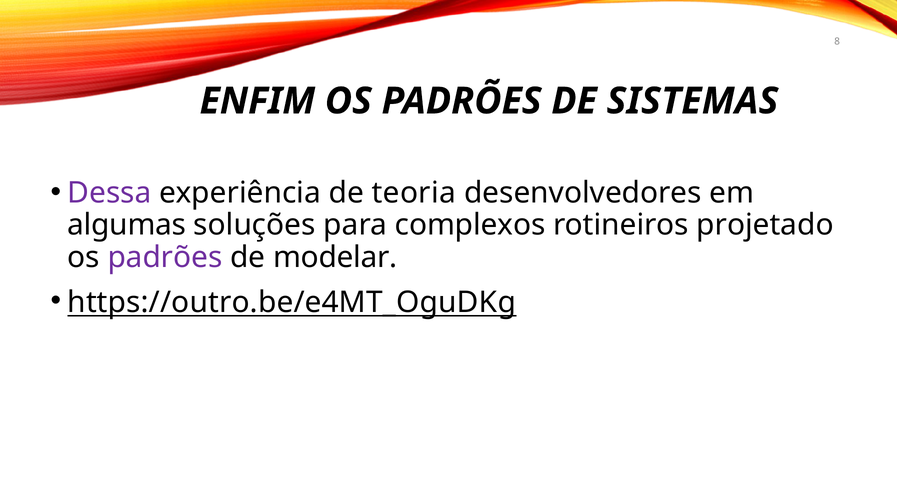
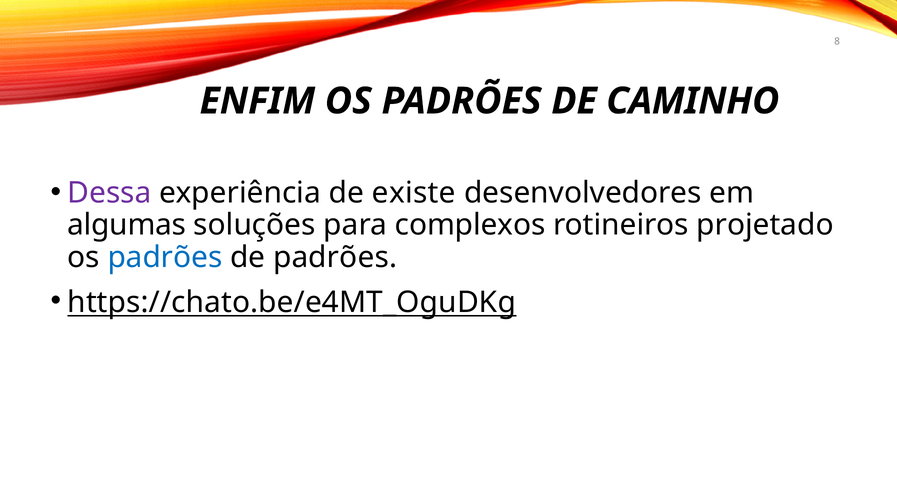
SISTEMAS: SISTEMAS -> CAMINHO (693, 101)
teoria: teoria -> existe (414, 193)
padrões colour: purple -> blue (165, 258)
de modelar: modelar -> padrões (335, 258)
https://outro.be/e4MT_OguDKg: https://outro.be/e4MT_OguDKg -> https://chato.be/e4MT_OguDKg (292, 303)
